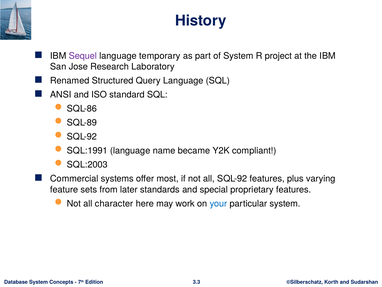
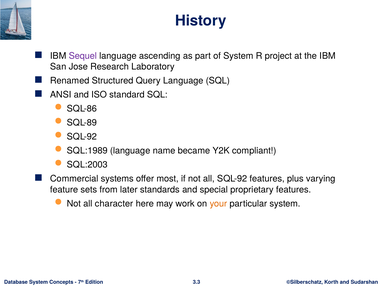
temporary: temporary -> ascending (160, 56)
SQL:1991: SQL:1991 -> SQL:1989 (87, 150)
your colour: blue -> orange (218, 203)
